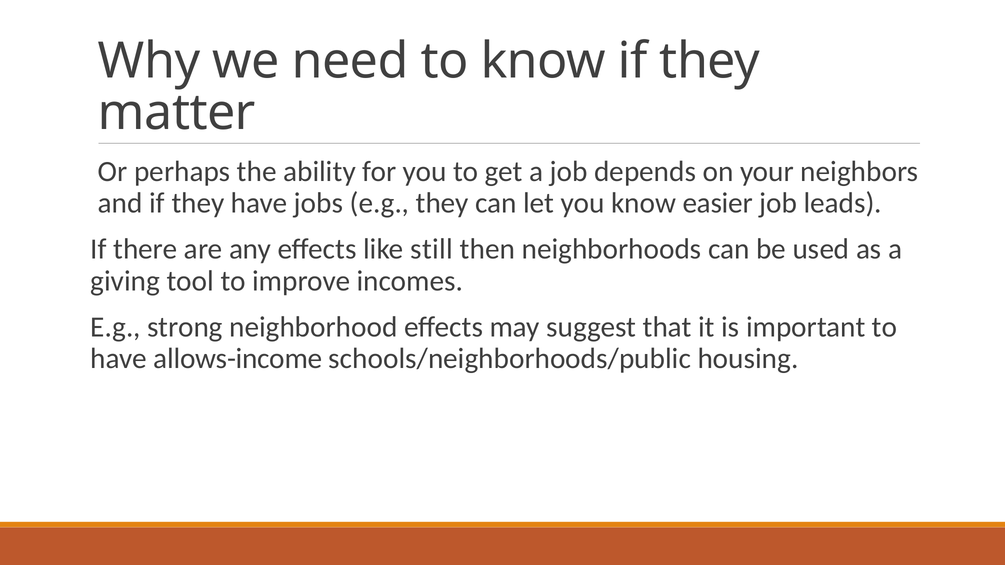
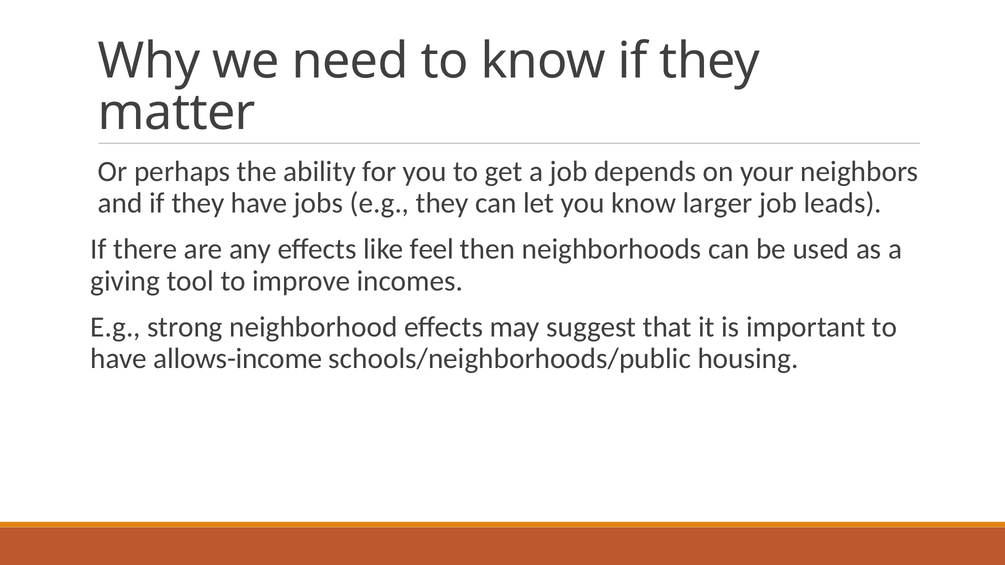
easier: easier -> larger (718, 203)
still: still -> feel (432, 249)
